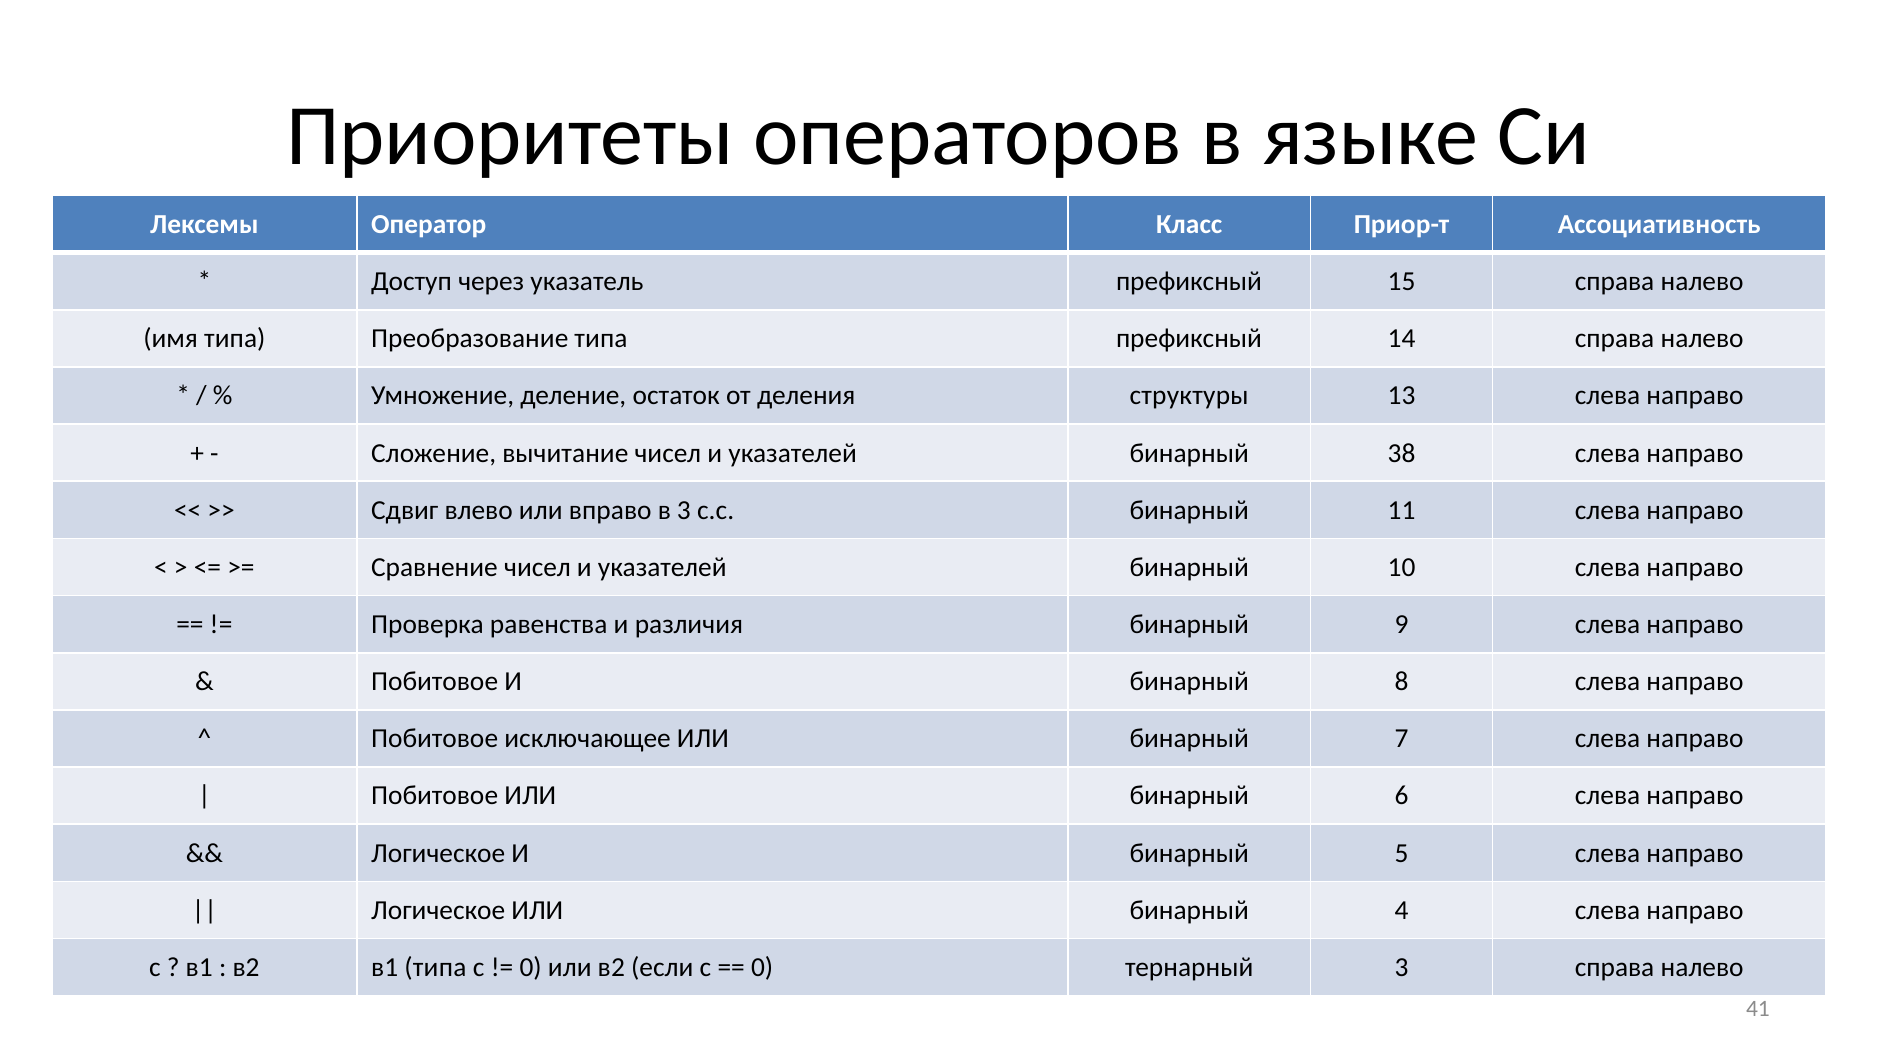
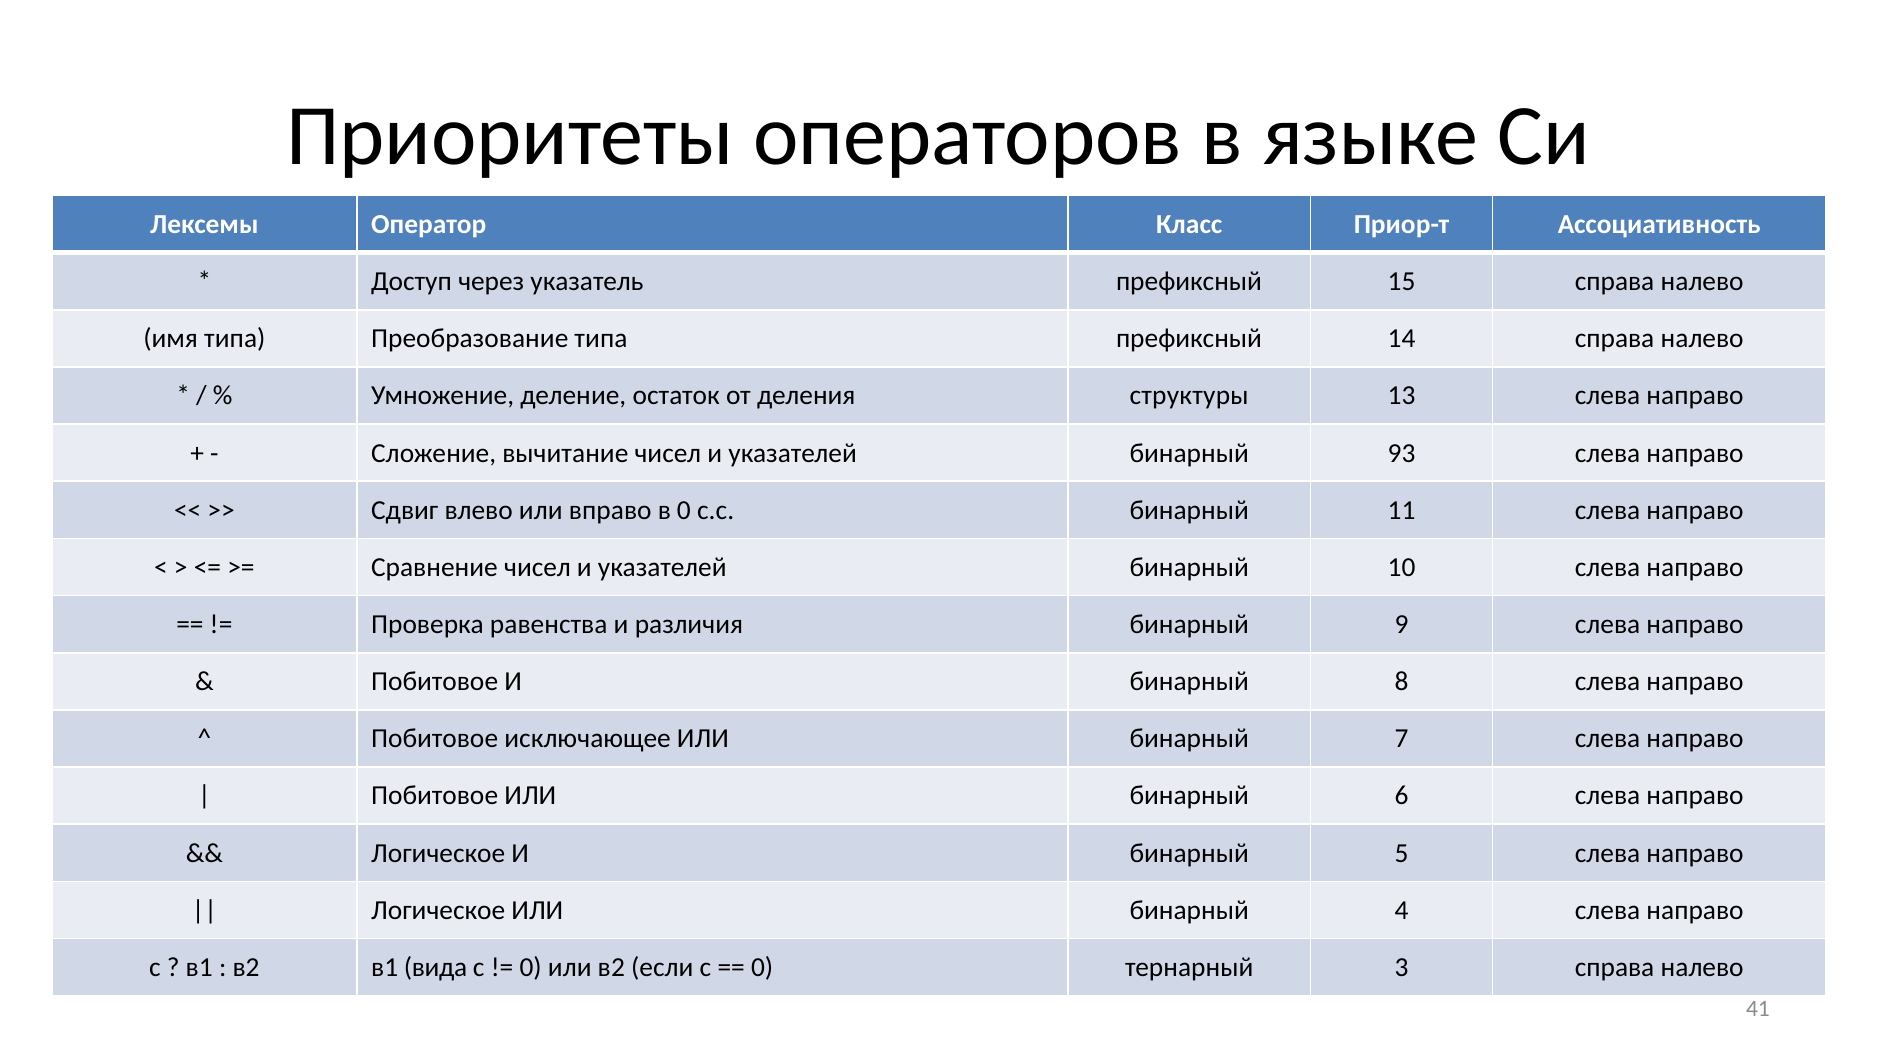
38: 38 -> 93 (1402, 453)
в 3: 3 -> 0 (684, 510)
в1 типа: типа -> вида (436, 967)
